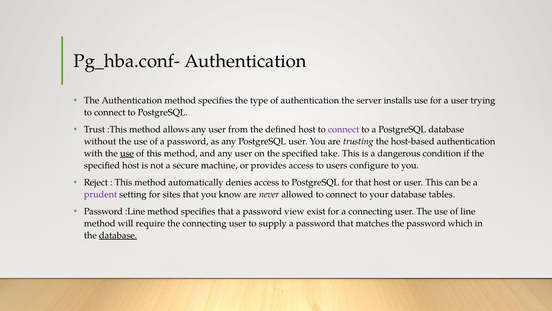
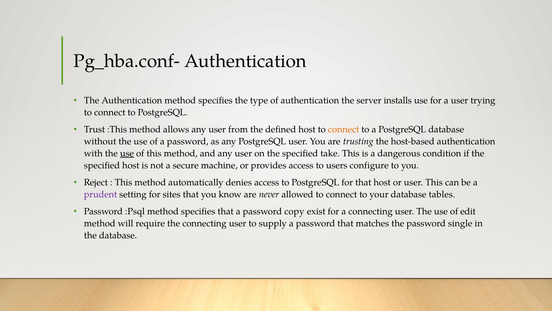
connect colour: purple -> orange (344, 129)
:Line: :Line -> :Psql (135, 211)
view: view -> copy (294, 211)
line: line -> edit (468, 211)
which: which -> single (460, 223)
database underline: present -> none (118, 235)
